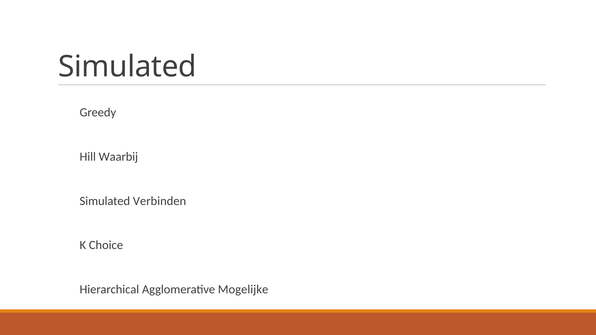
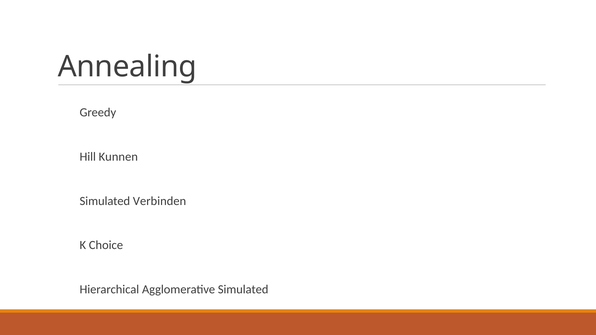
Simulated: Simulated -> Annealing (127, 67)
Waarbij: Waarbij -> Kunnen (118, 157)
Agglomerative Mogelijke: Mogelijke -> Simulated (243, 290)
